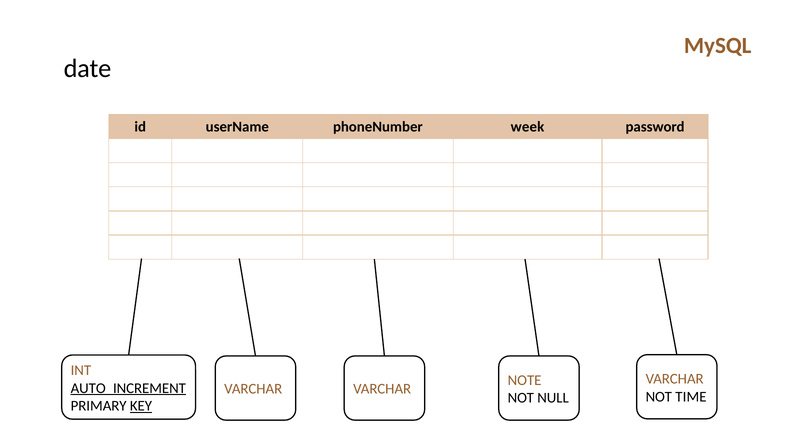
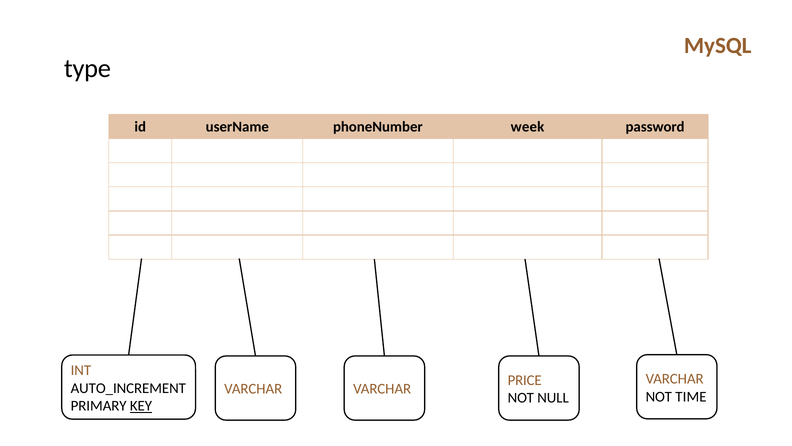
date: date -> type (87, 69)
NOTE: NOTE -> PRICE (525, 380)
AUTO_INCREMENT underline: present -> none (128, 388)
